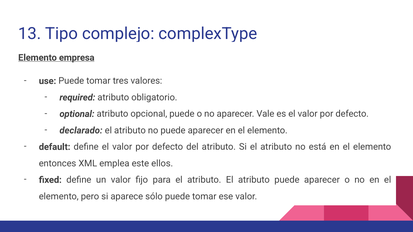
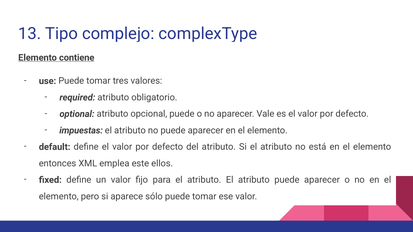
empresa: empresa -> contiene (77, 58)
declarado: declarado -> impuestas (81, 131)
